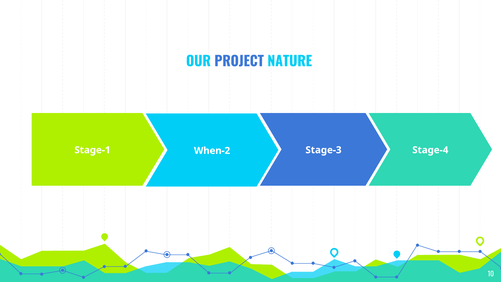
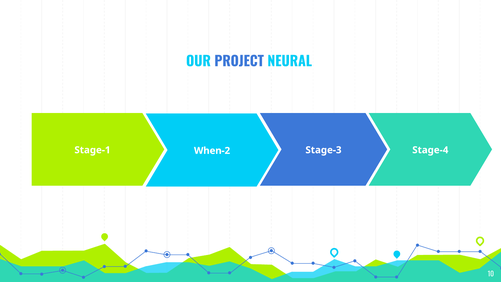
NATURE: NATURE -> NEURAL (290, 62)
